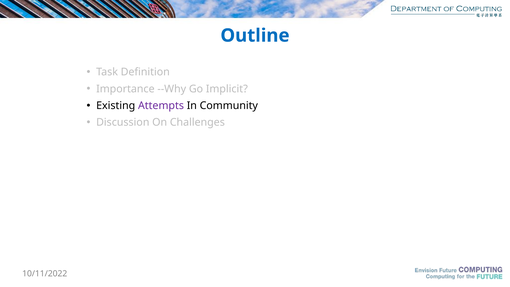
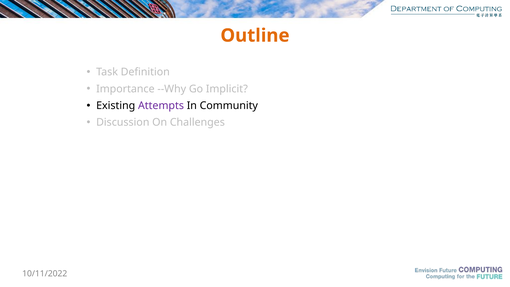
Outline colour: blue -> orange (255, 36)
